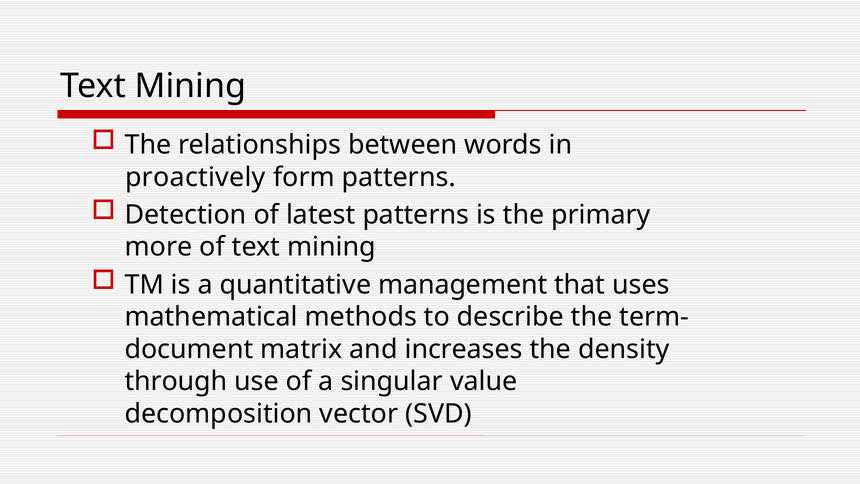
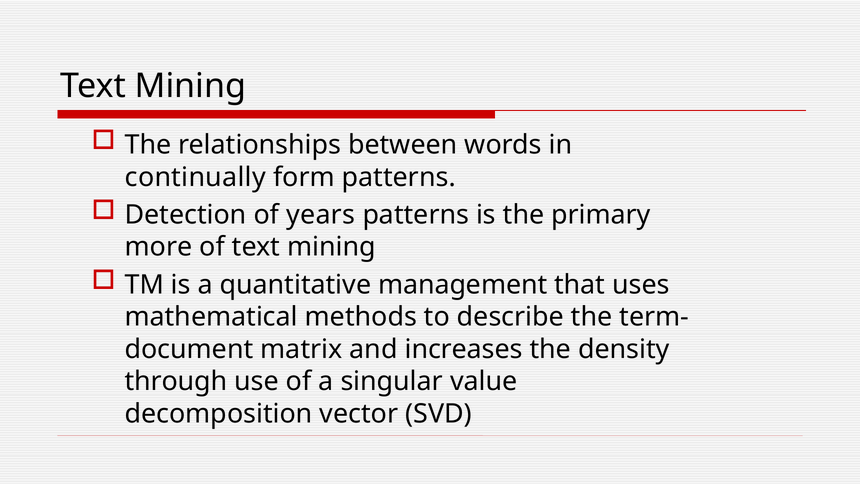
proactively: proactively -> continually (195, 177)
latest: latest -> years (321, 215)
